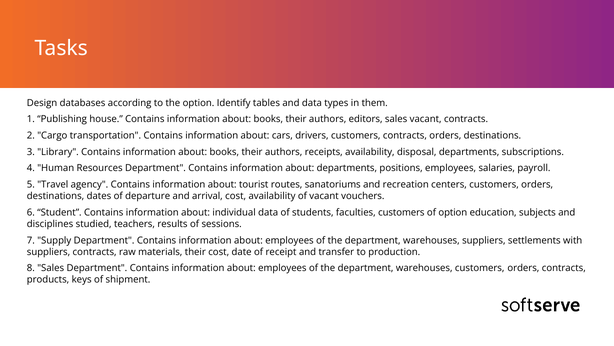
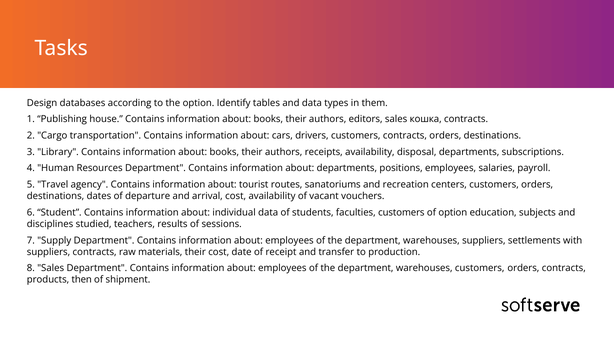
sales vacant: vacant -> кошка (426, 119)
keys: keys -> then (82, 279)
